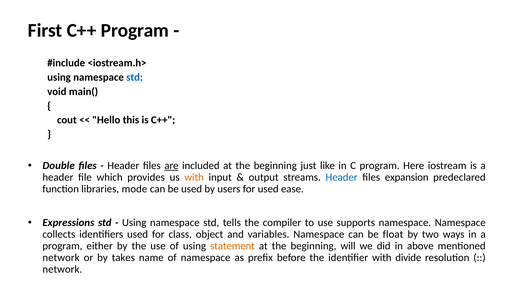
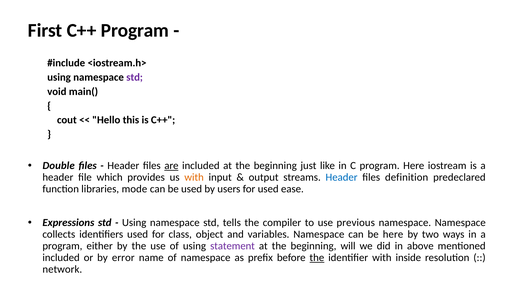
std colour: blue -> purple (135, 77)
expansion: expansion -> definition (407, 177)
supports: supports -> previous (356, 223)
be float: float -> here (393, 235)
statement colour: orange -> purple (233, 246)
network: network -> included (61, 258)
takes: takes -> error (123, 258)
the underline: none -> present (317, 258)
divide: divide -> inside (408, 258)
